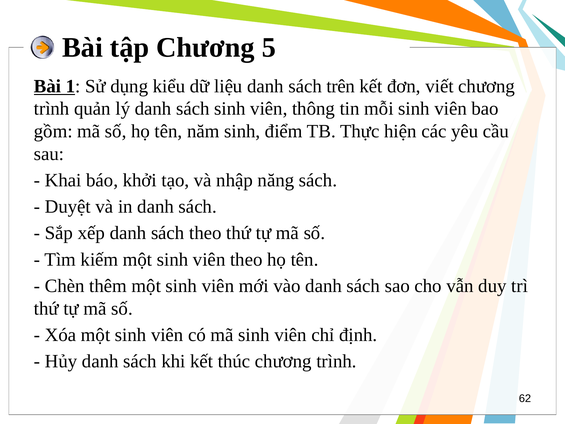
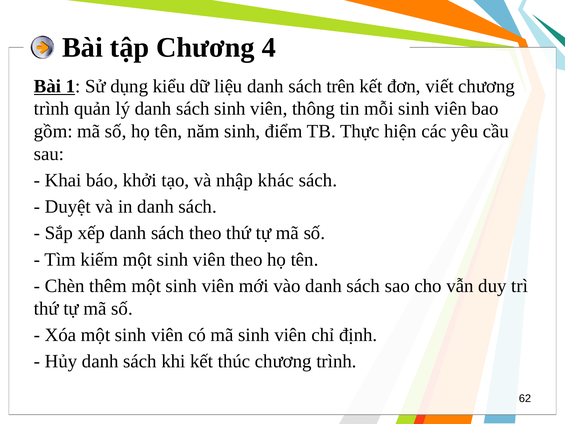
5: 5 -> 4 (269, 48)
năng: năng -> khác (276, 180)
